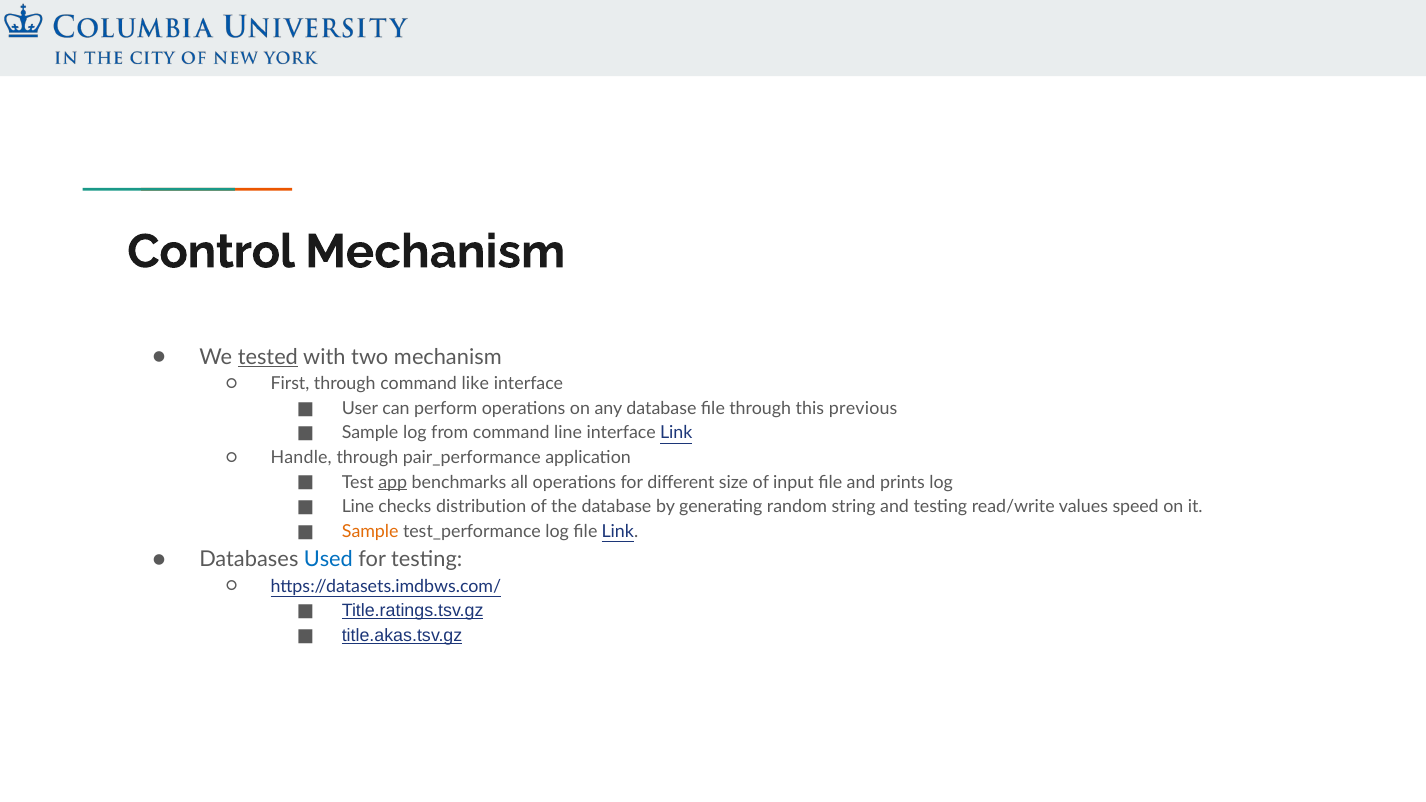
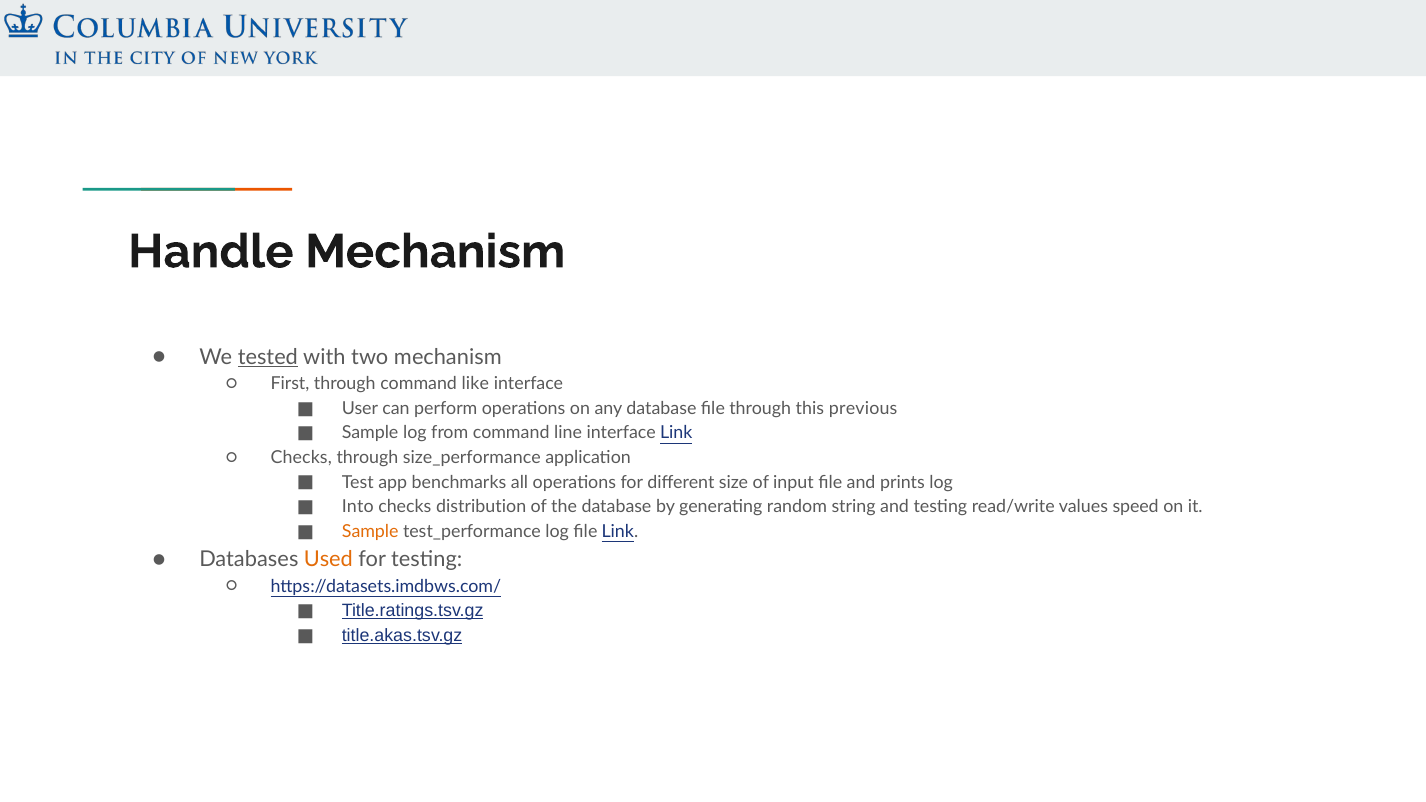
Control: Control -> Handle (211, 252)
Handle: Handle -> Checks (301, 458)
pair_performance: pair_performance -> size_performance (472, 458)
app underline: present -> none (393, 482)
Line: Line -> Into (358, 507)
Used colour: blue -> orange (328, 560)
